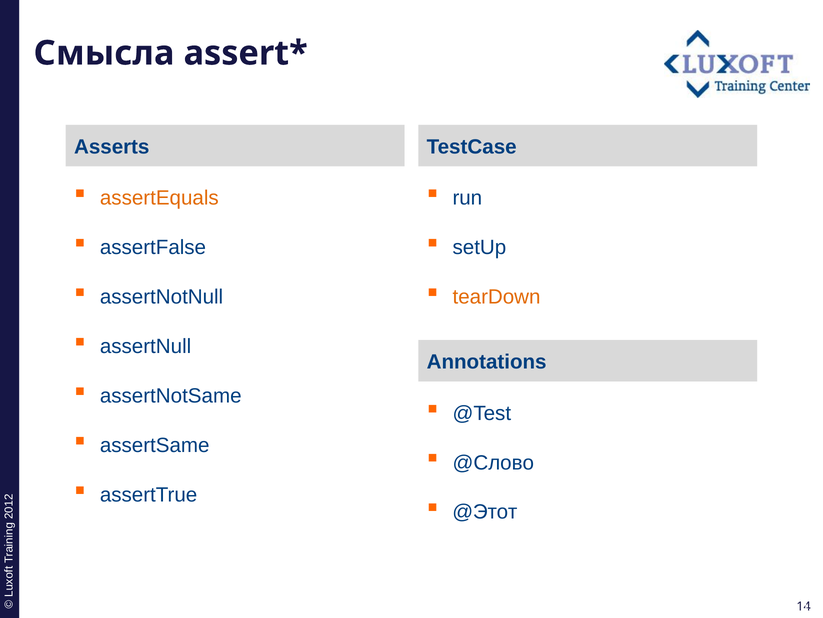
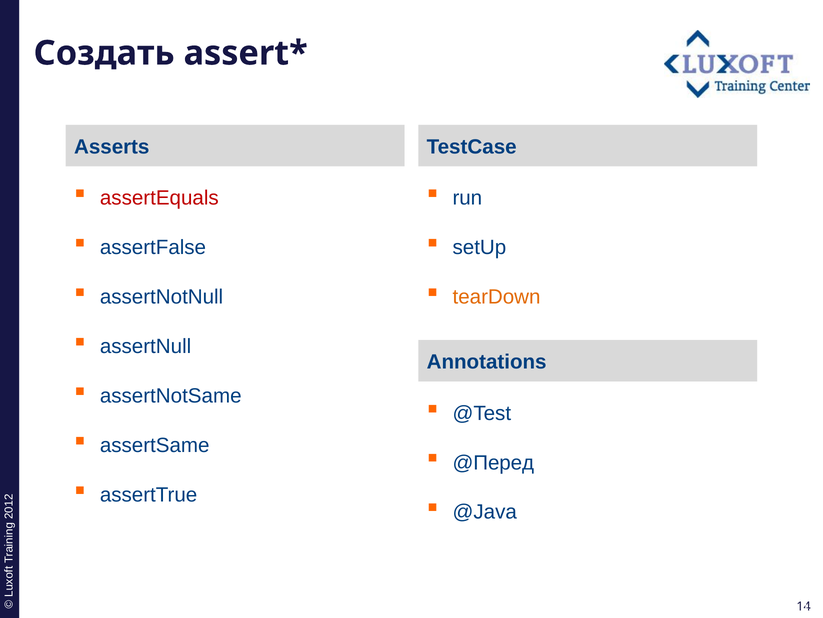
Смысла: Смысла -> Создать (104, 53)
assertEquals colour: orange -> red (159, 198)
@Слово: @Слово -> @Перед (493, 462)
@Этот: @Этот -> @Java (485, 512)
